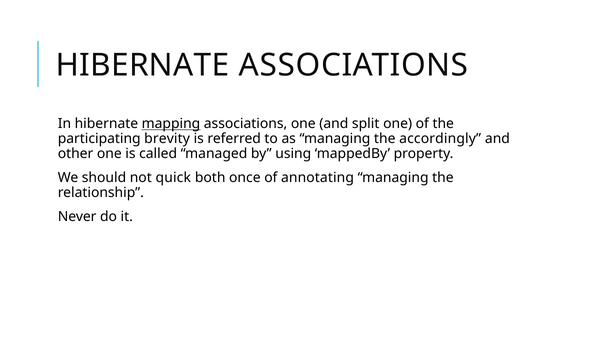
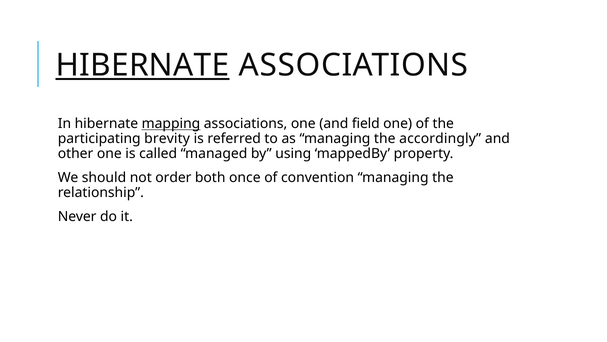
HIBERNATE underline: none -> present (142, 65)
split: split -> field (366, 124)
quick: quick -> order (173, 177)
annotating: annotating -> convention (318, 177)
